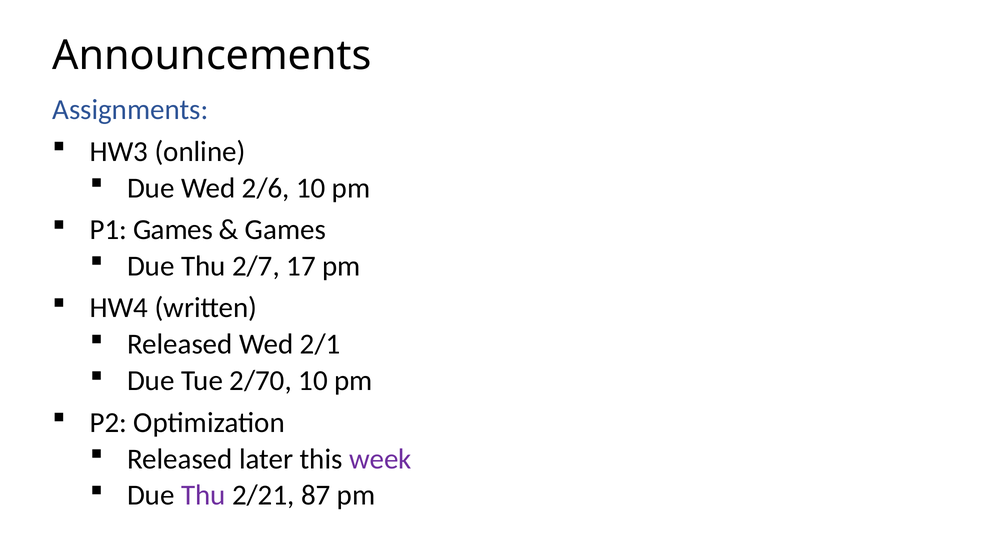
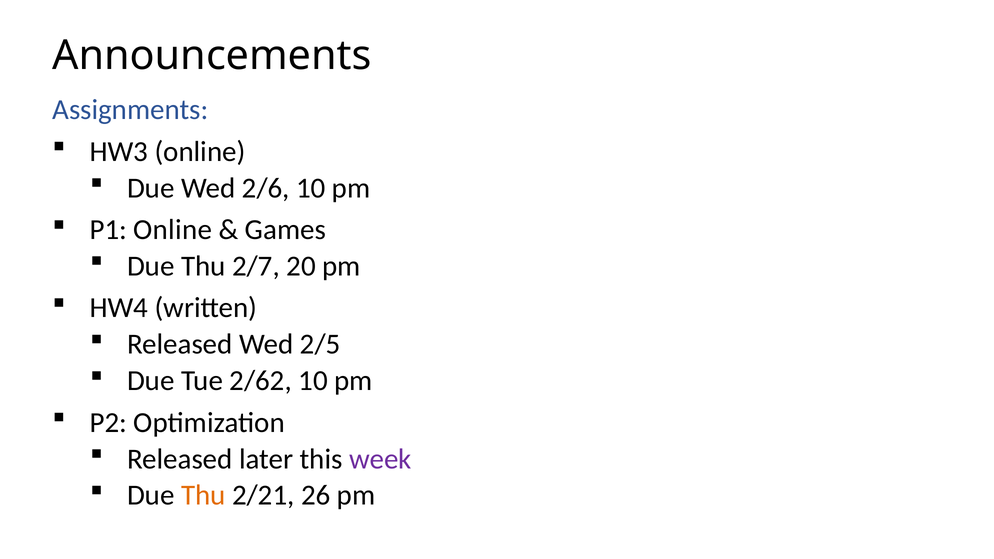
P1 Games: Games -> Online (173, 230)
17: 17 -> 20 (301, 266)
2/1: 2/1 -> 2/5 (320, 344)
2/70: 2/70 -> 2/62 (261, 381)
Thu colour: purple -> orange (203, 496)
87: 87 -> 26 (316, 496)
